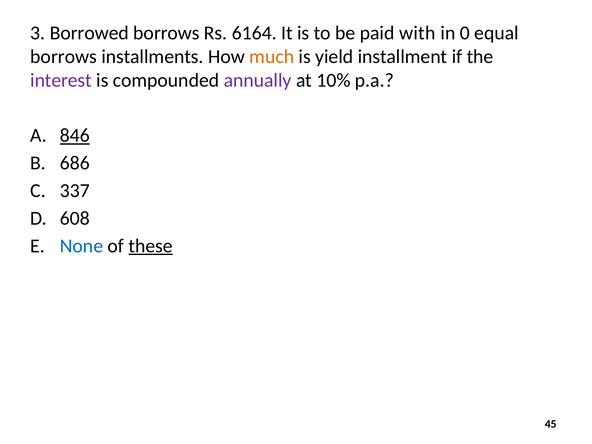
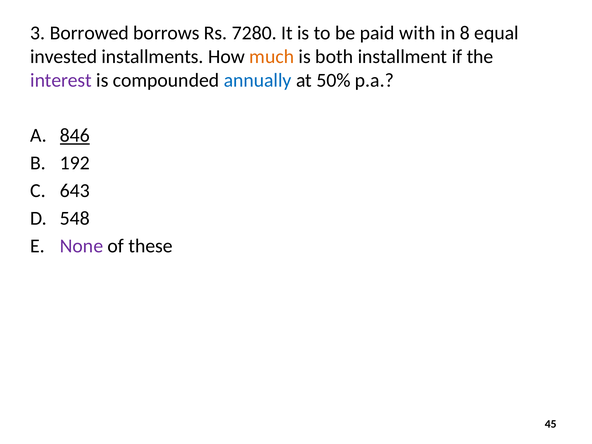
6164: 6164 -> 7280 (254, 33)
0: 0 -> 8 (465, 33)
borrows: borrows -> invested (64, 57)
yield: yield -> both (334, 57)
annually colour: purple -> blue (258, 80)
10%: 10% -> 50% (333, 80)
686: 686 -> 192 (75, 163)
337: 337 -> 643 (75, 191)
608: 608 -> 548 (75, 218)
None colour: blue -> purple (82, 246)
these underline: present -> none (151, 246)
